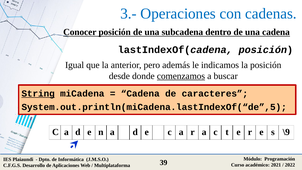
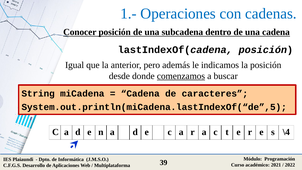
3.-: 3.- -> 1.- (129, 14)
String underline: present -> none (38, 93)
\9: \9 -> \4 (286, 132)
